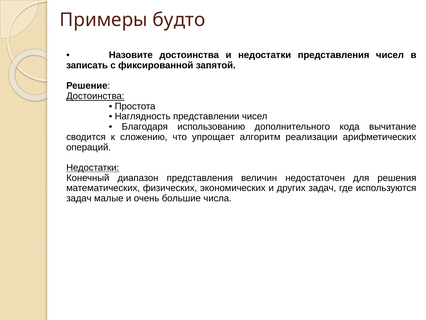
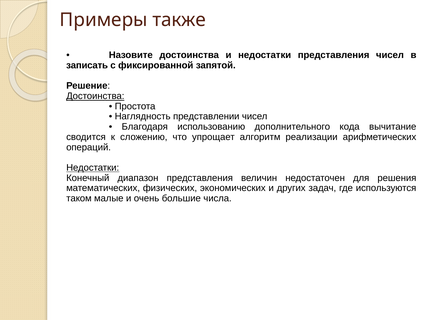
будто: будто -> также (179, 20)
задач: задач -> таком (79, 198)
